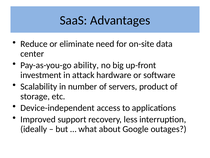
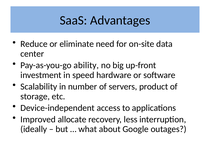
attack: attack -> speed (83, 75)
support: support -> allocate (72, 119)
